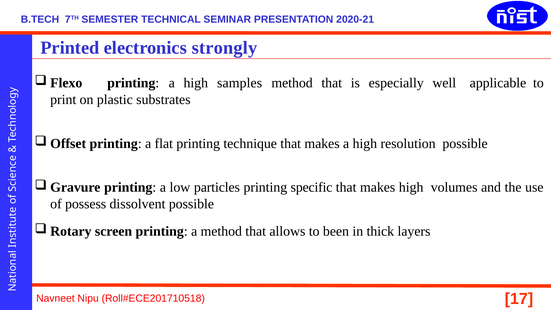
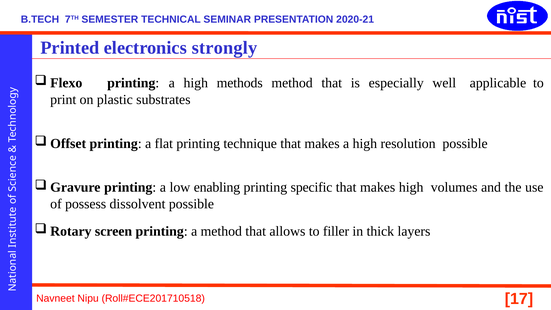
samples: samples -> methods (240, 83)
particles: particles -> enabling (217, 187)
been: been -> filler (336, 231)
